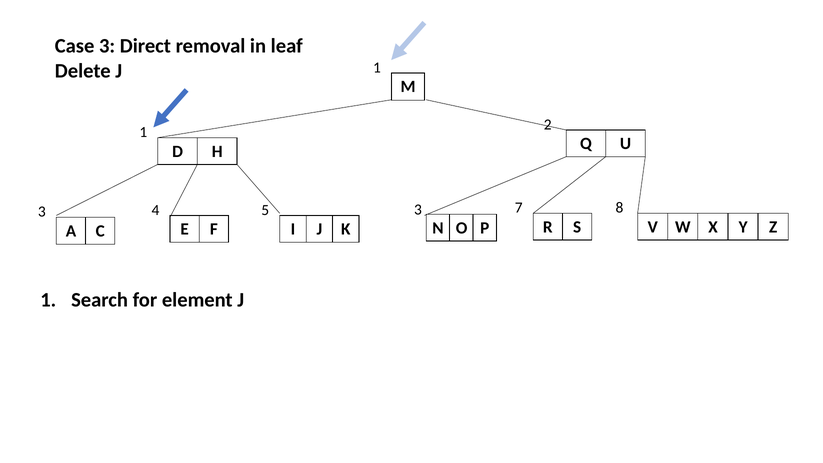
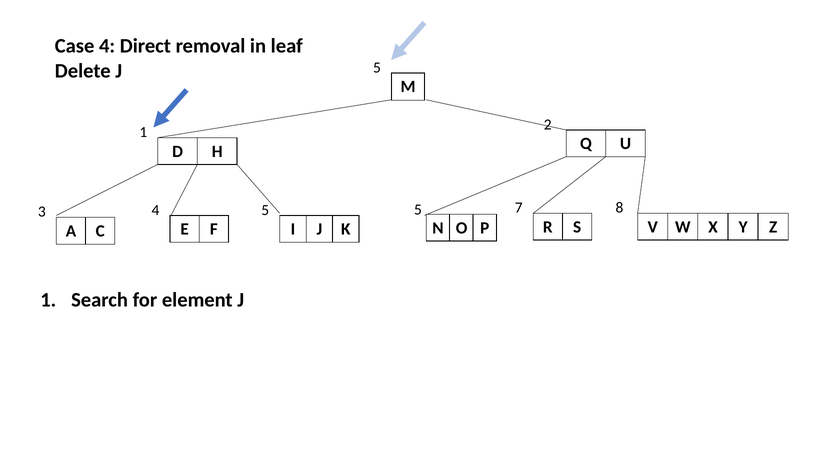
Case 3: 3 -> 4 (107, 46)
J 1: 1 -> 5 (377, 68)
5 3: 3 -> 5 (418, 210)
